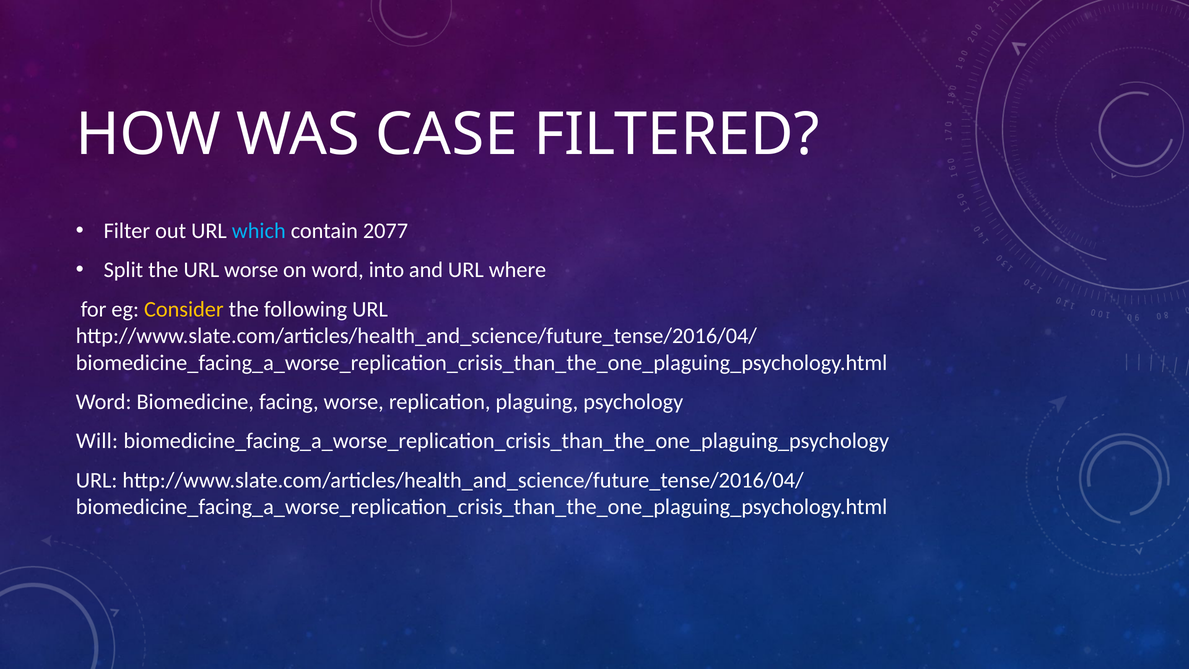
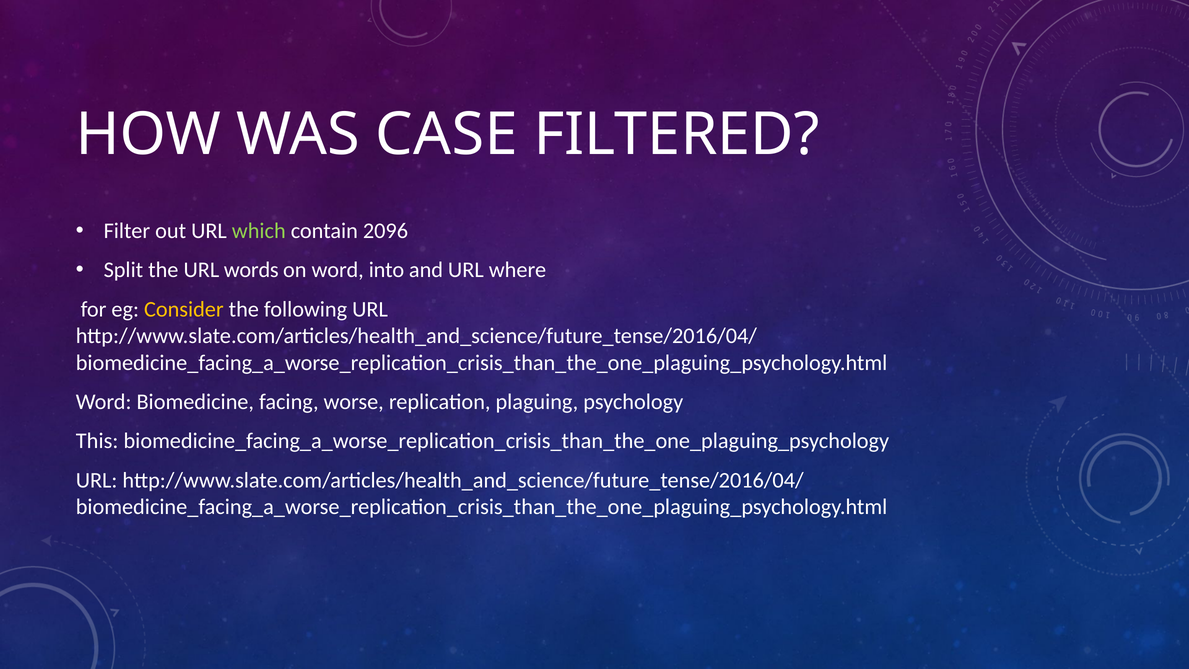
which colour: light blue -> light green (259, 231)
2077: 2077 -> 2096 (385, 231)
URL worse: worse -> words (251, 270)
Will: Will -> This (97, 441)
